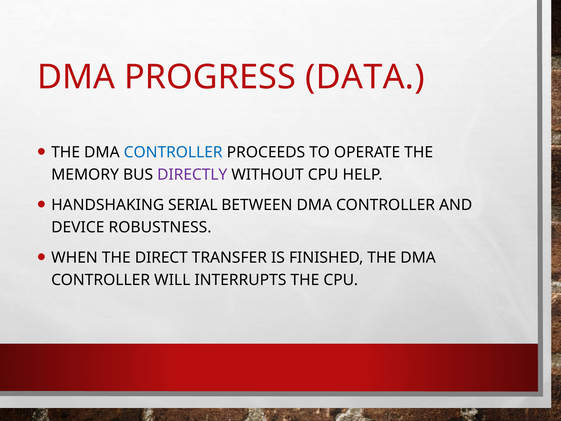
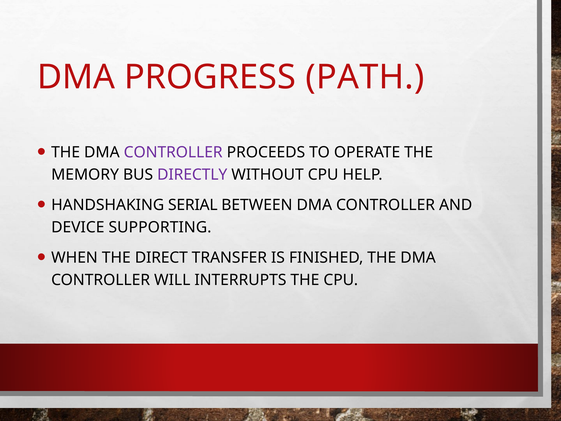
DATA: DATA -> PATH (365, 77)
CONTROLLER colour: blue -> purple (173, 152)
ROBUSTNESS: ROBUSTNESS -> SUPPORTING (160, 227)
